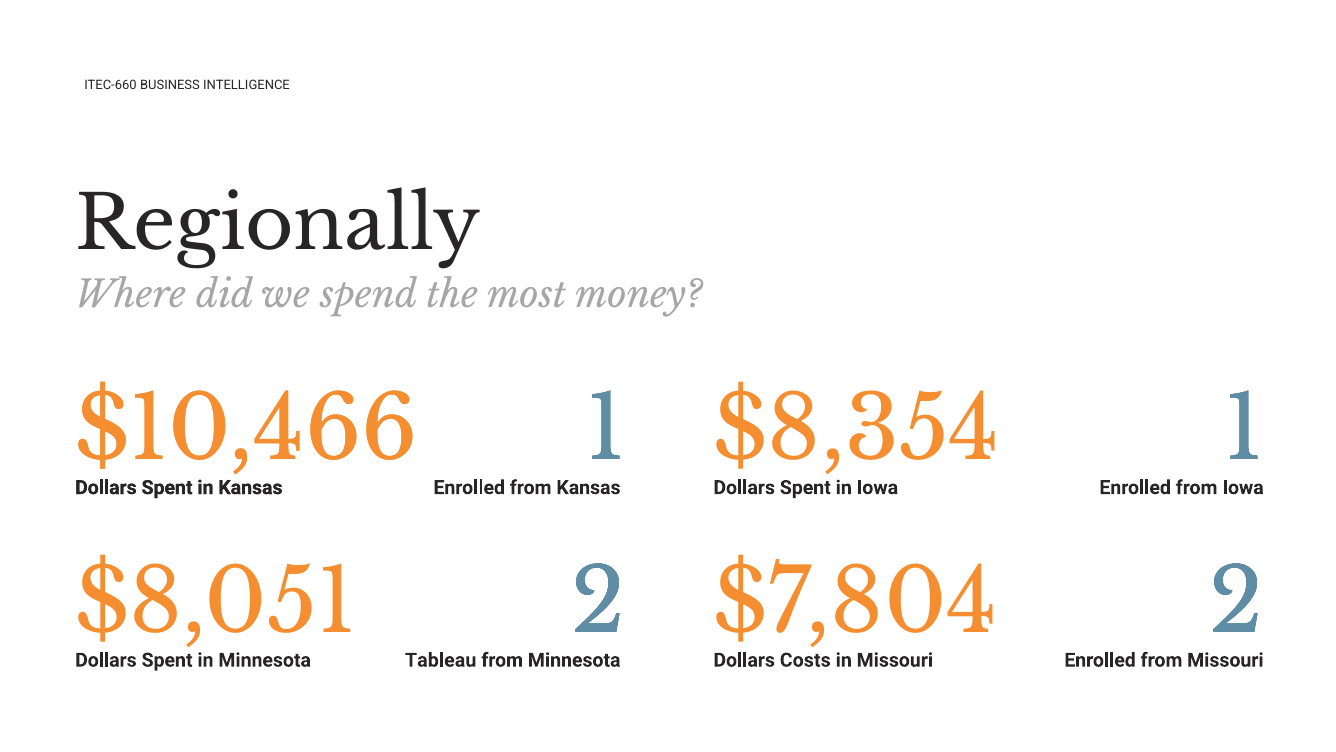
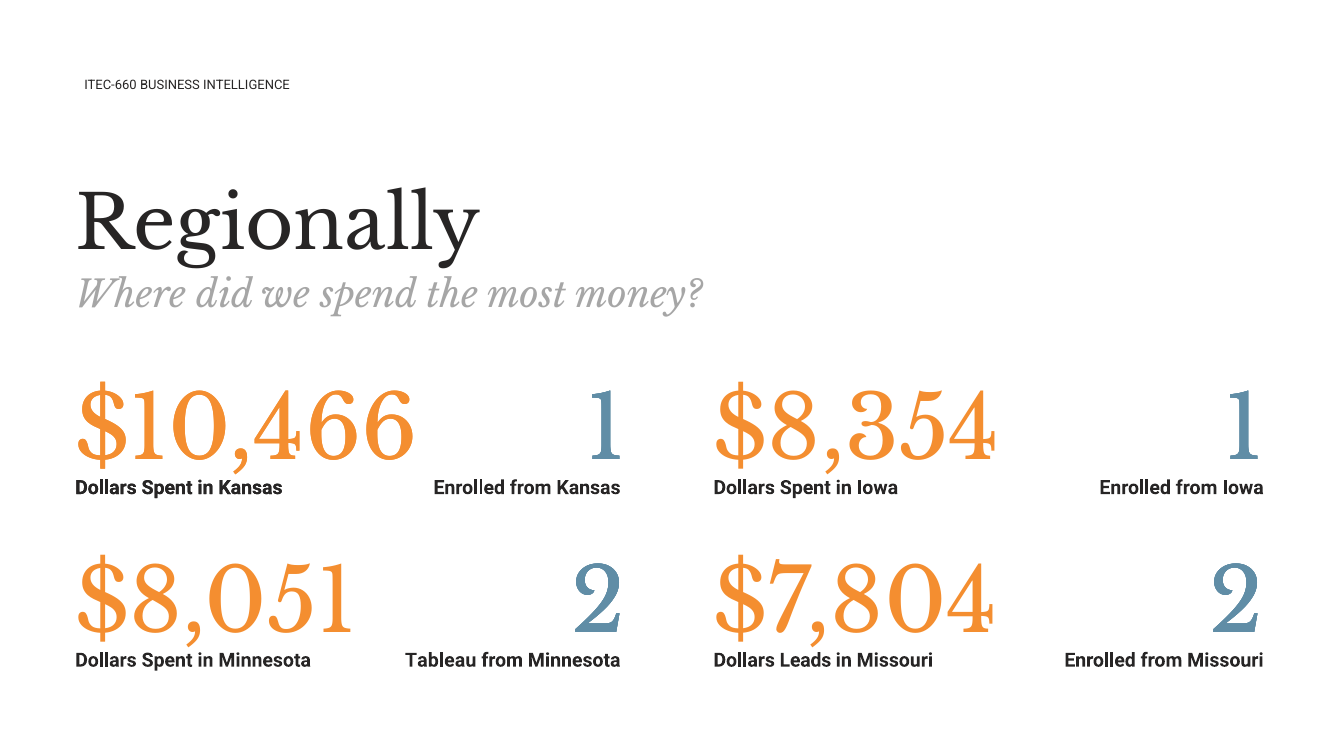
Costs: Costs -> Leads (805, 660)
